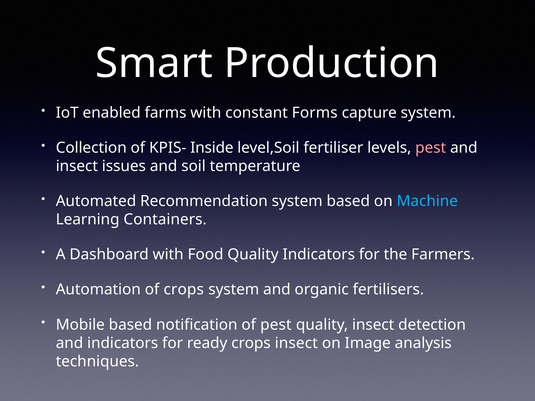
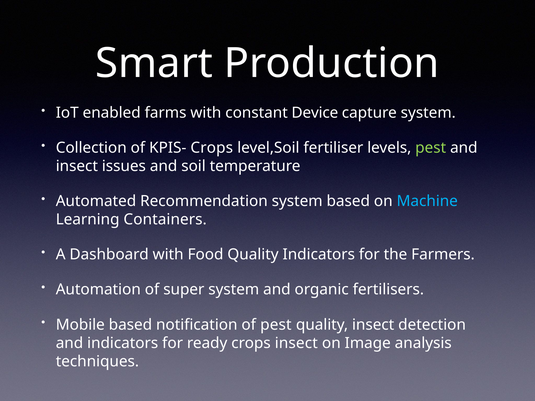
Forms: Forms -> Device (315, 113)
KPIS- Inside: Inside -> Crops (212, 148)
pest colour: pink -> light green (431, 148)
of crops: crops -> super (184, 290)
